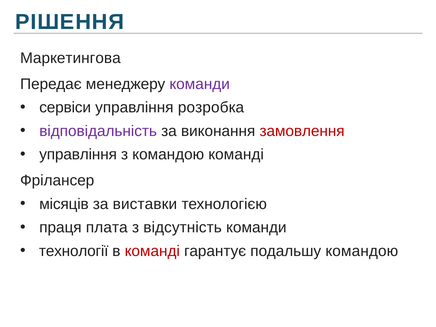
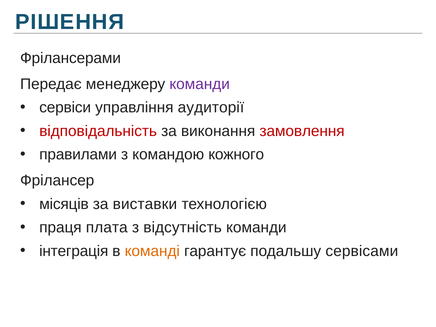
Маркетингова: Маркетингова -> Фрілансерами (70, 58)
розробка: розробка -> аудиторії (211, 108)
відповідальність colour: purple -> red (98, 131)
управління: управління -> правилами (78, 155)
командою команді: команді -> кожного (236, 155)
технології: технології -> інтеграція (74, 251)
команді colour: red -> orange (152, 251)
подальшу командою: командою -> сервісами (362, 251)
